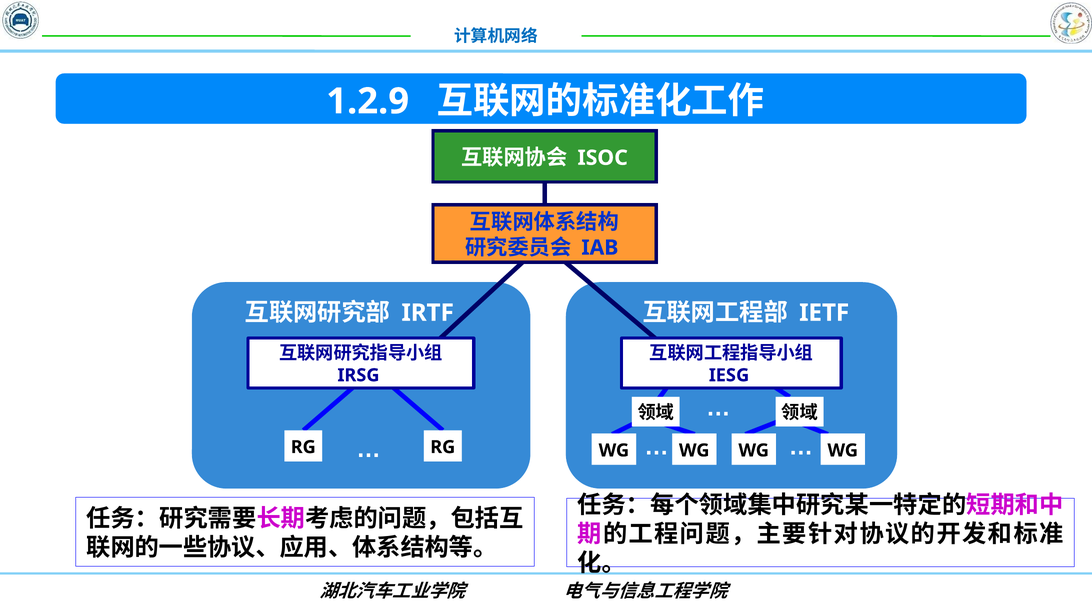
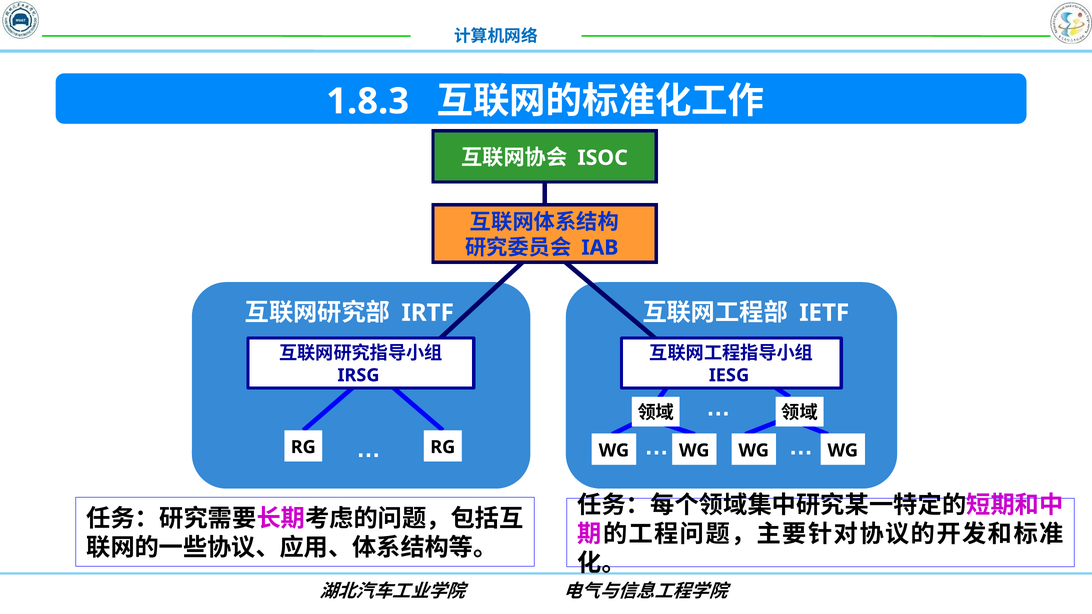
1.2.9: 1.2.9 -> 1.8.3 (368, 101)
